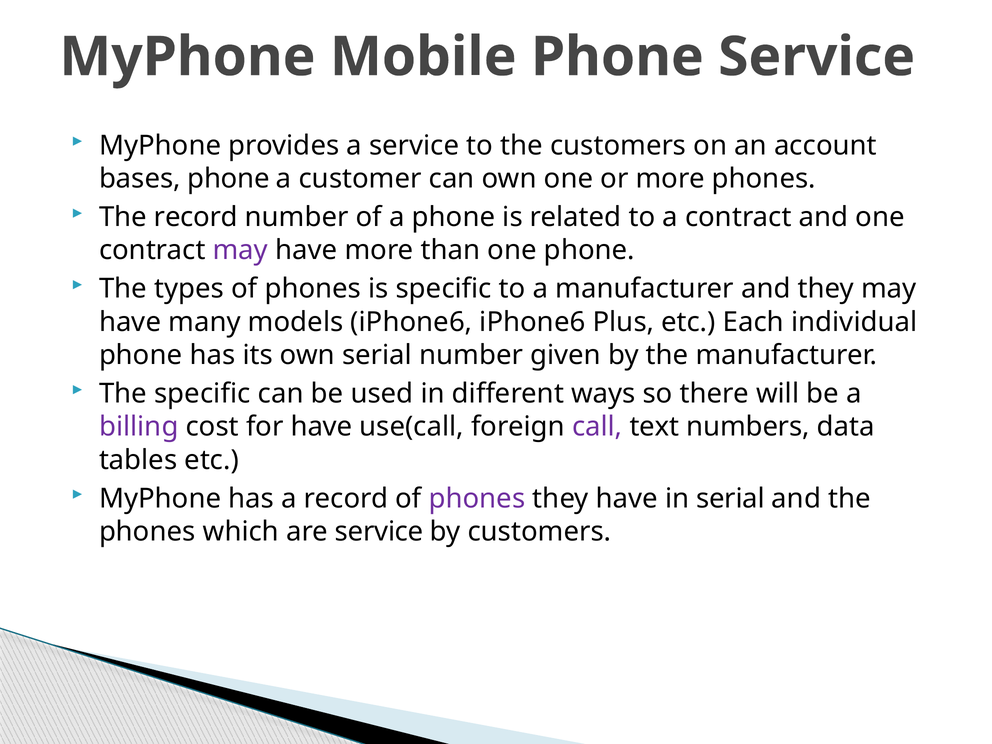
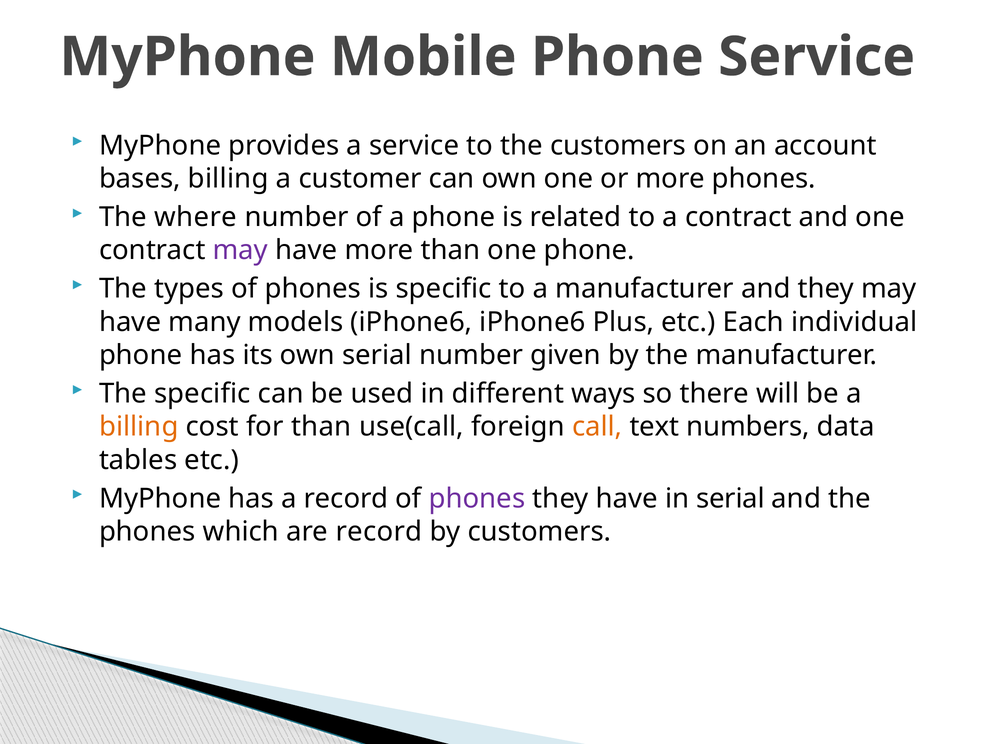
bases phone: phone -> billing (228, 179)
The record: record -> where (196, 217)
billing colour: purple -> orange (139, 427)
for have: have -> than (321, 427)
call colour: purple -> orange (597, 427)
are service: service -> record (379, 532)
